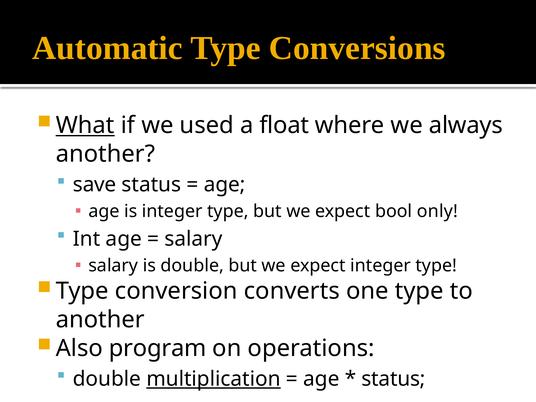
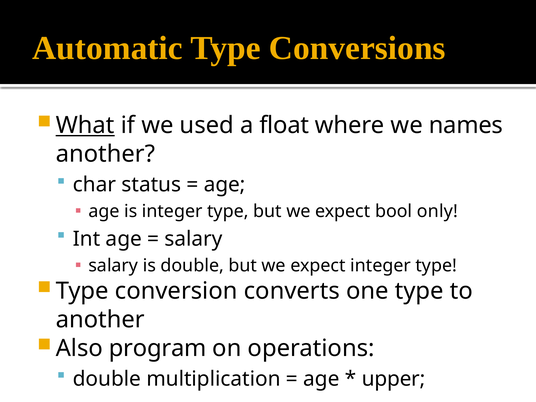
always: always -> names (466, 125)
save: save -> char (95, 185)
multiplication underline: present -> none (213, 379)
status: status -> upper (393, 379)
